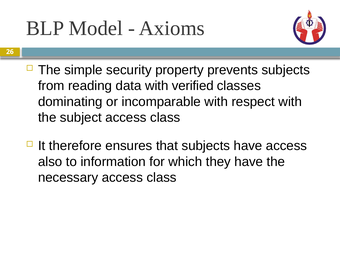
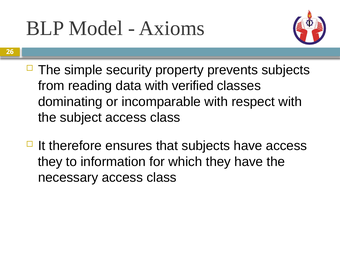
also: also -> they (50, 162)
